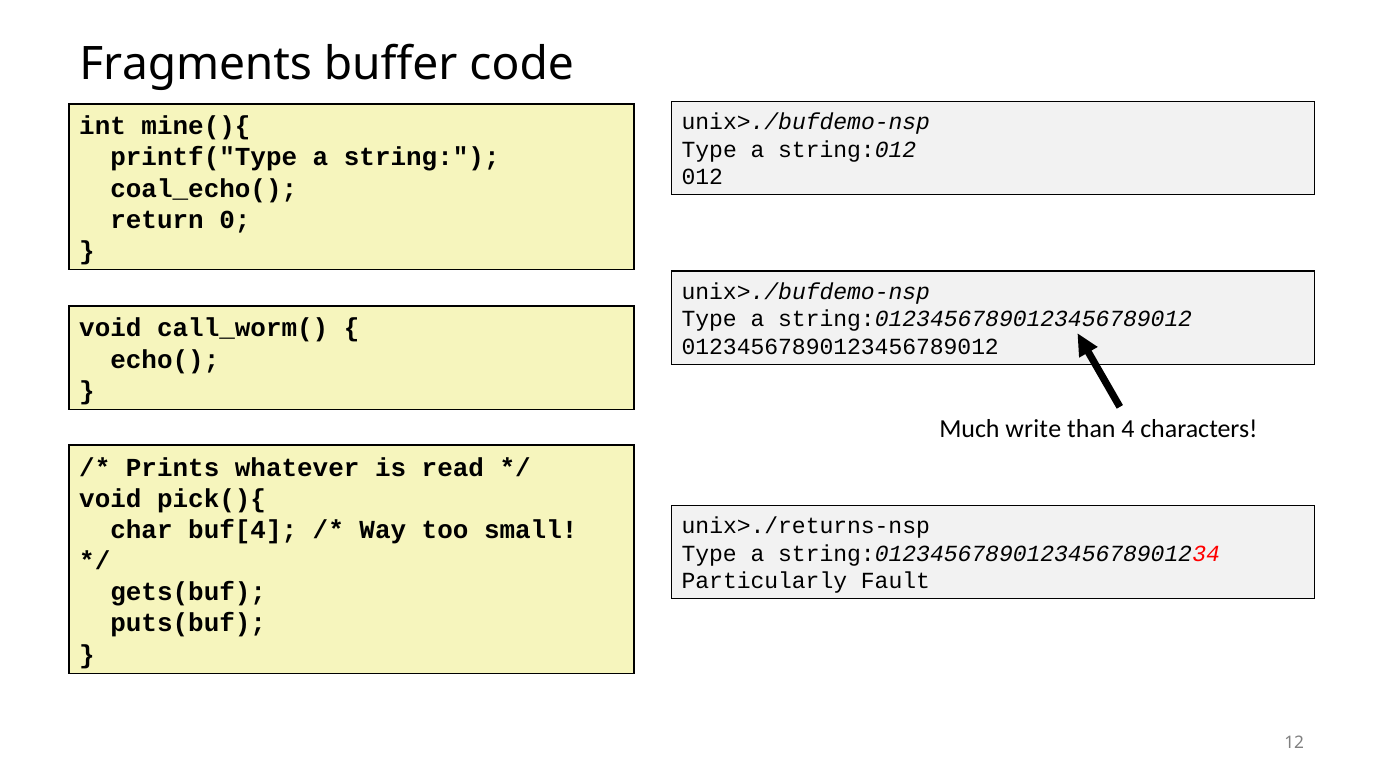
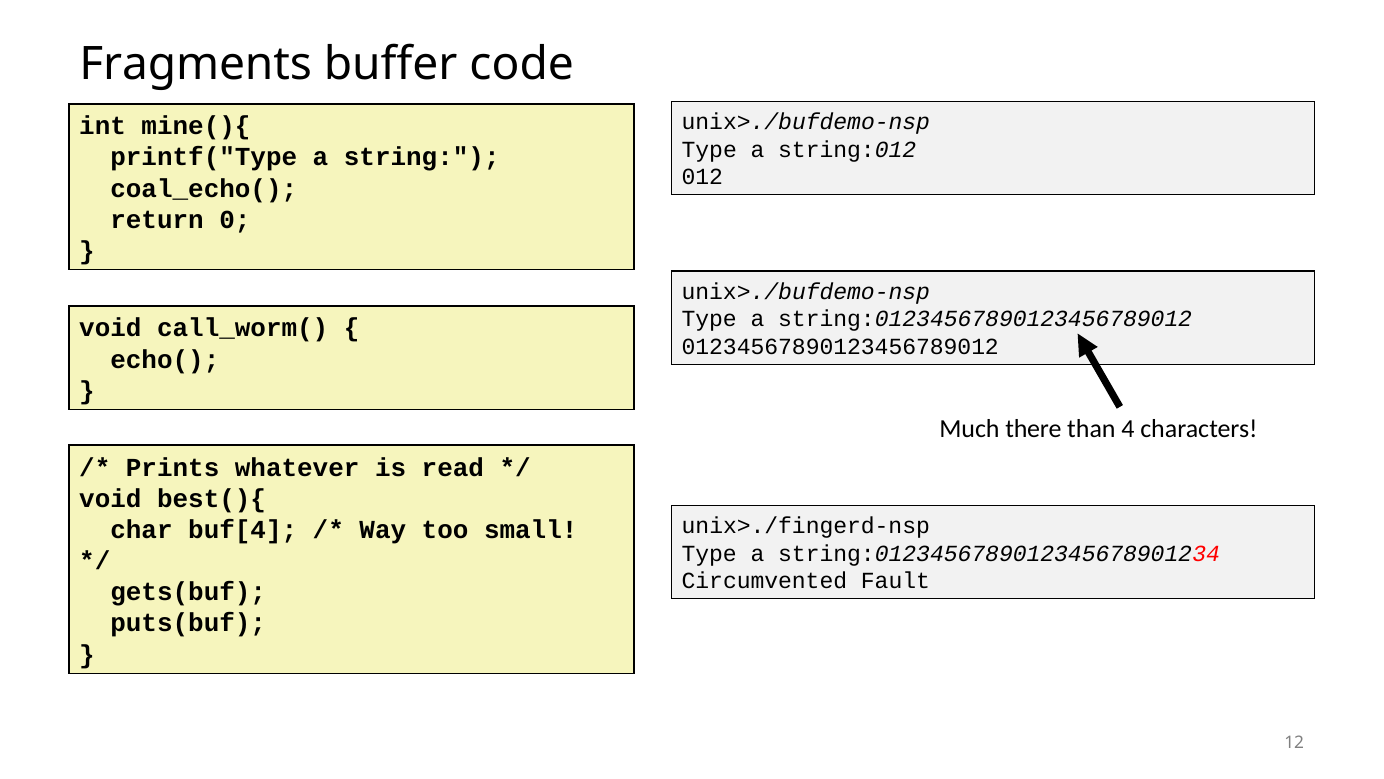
write: write -> there (1034, 429)
pick(){: pick(){ -> best(){ (212, 498)
unix>./returns-nsp: unix>./returns-nsp -> unix>./fingerd-nsp (806, 525)
Particularly: Particularly -> Circumvented (764, 581)
